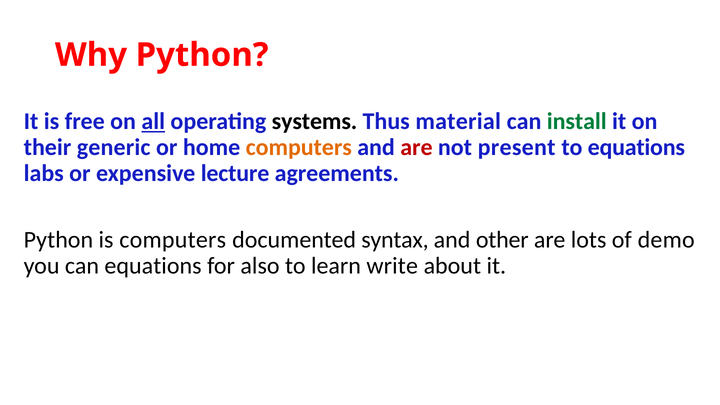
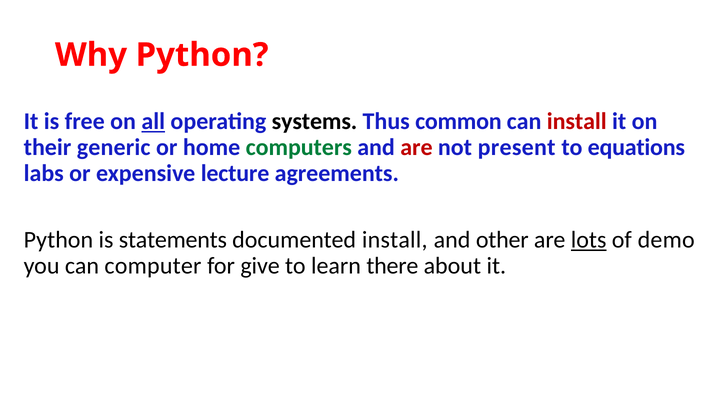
material: material -> common (458, 121)
install colour: green -> red (577, 121)
computers colour: orange -> green (299, 147)
is computers: computers -> statements (173, 240)
documented syntax: syntax -> install (395, 240)
lots underline: none -> present (589, 240)
can equations: equations -> computer (153, 266)
also: also -> give (260, 266)
write: write -> there (392, 266)
